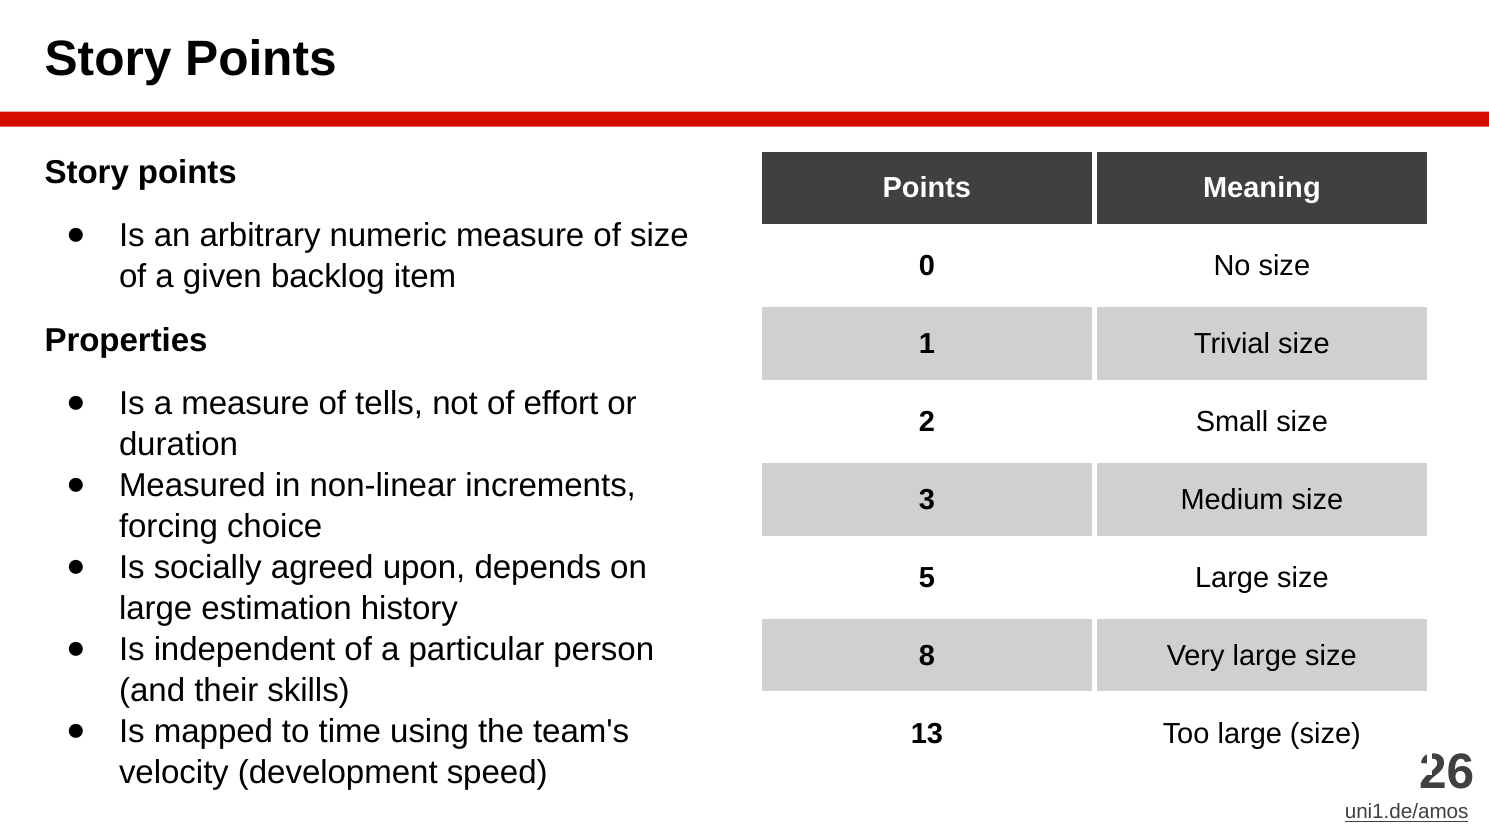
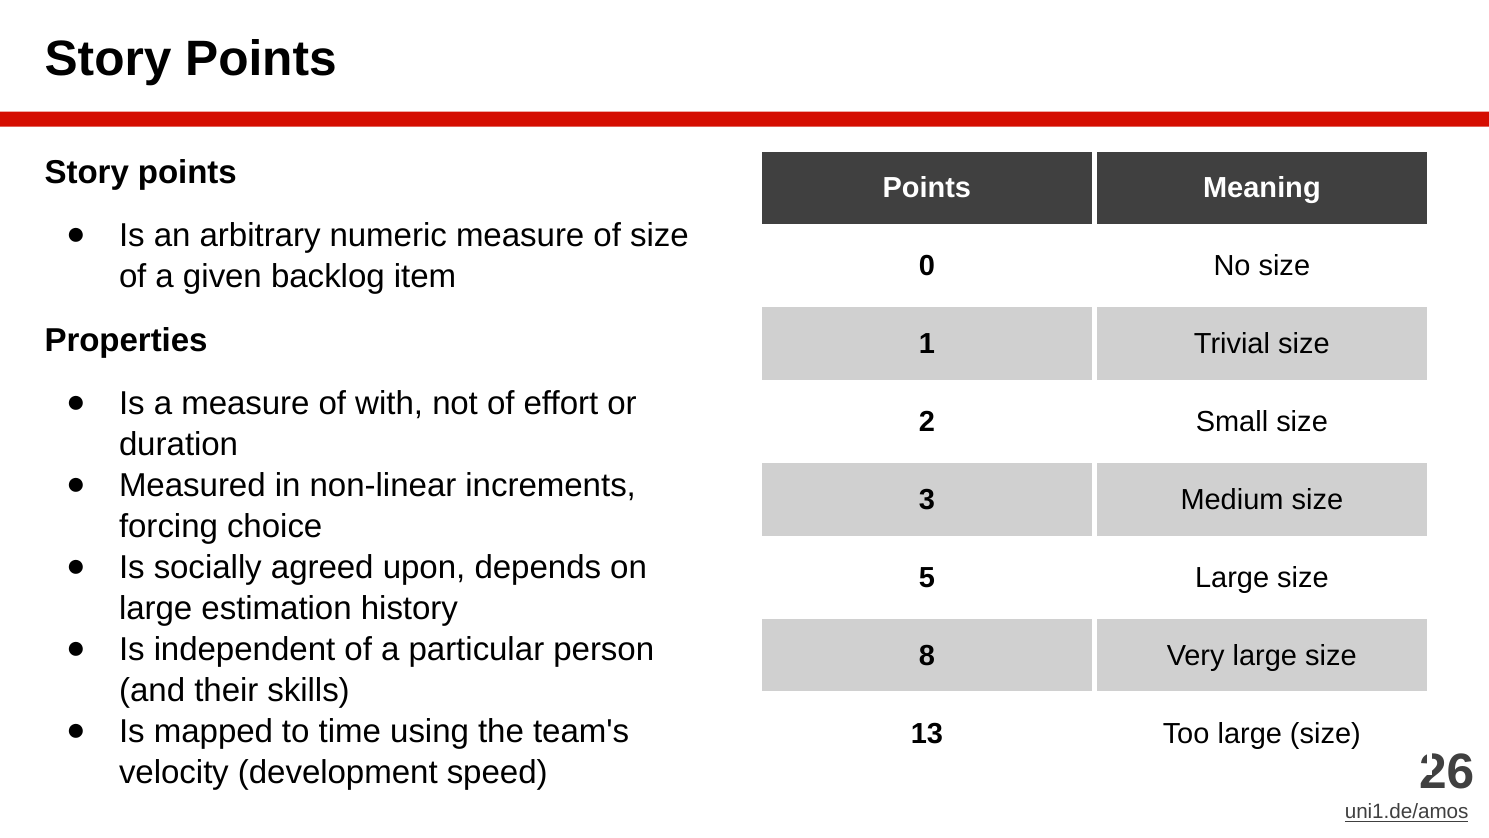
tells: tells -> with (389, 403)
